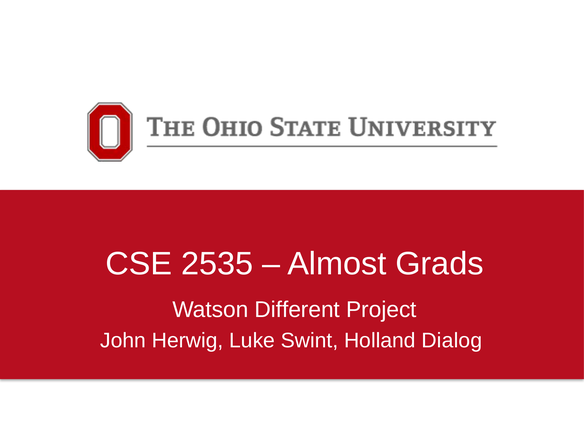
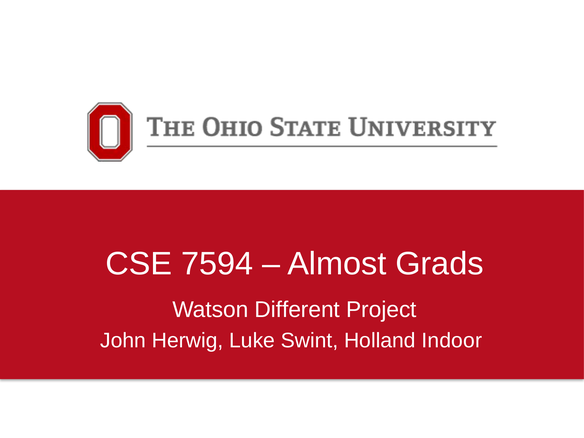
2535: 2535 -> 7594 (217, 264)
Dialog: Dialog -> Indoor (452, 340)
